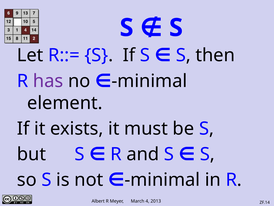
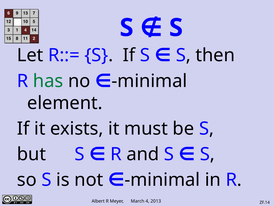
has colour: purple -> green (48, 81)
